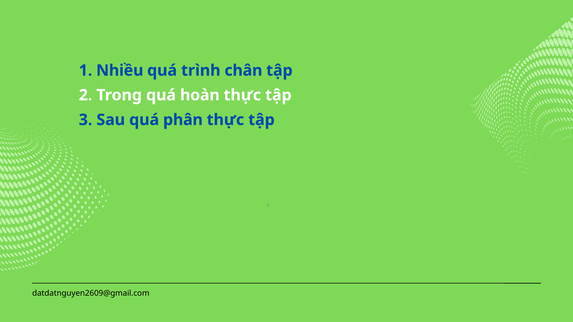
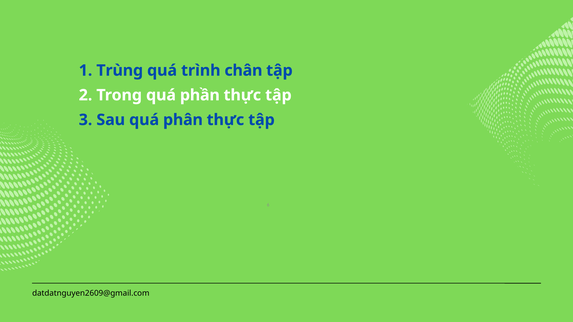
Nhiều: Nhiều -> Trùng (120, 71)
hoàn: hoàn -> phần (200, 95)
